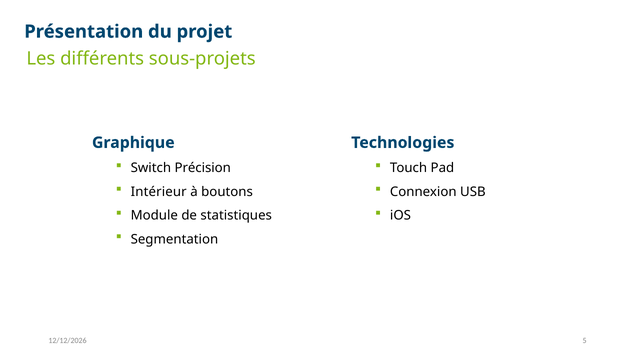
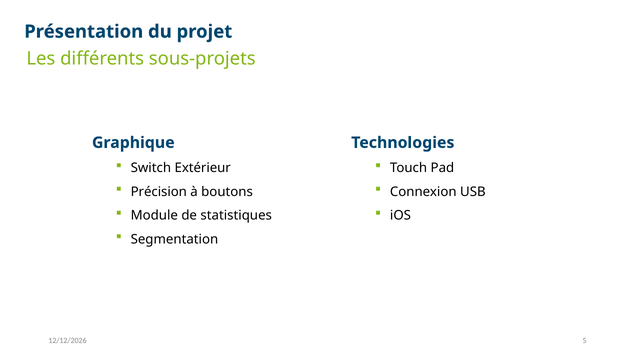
Précision: Précision -> Extérieur (203, 168)
Intérieur: Intérieur -> Précision (159, 192)
